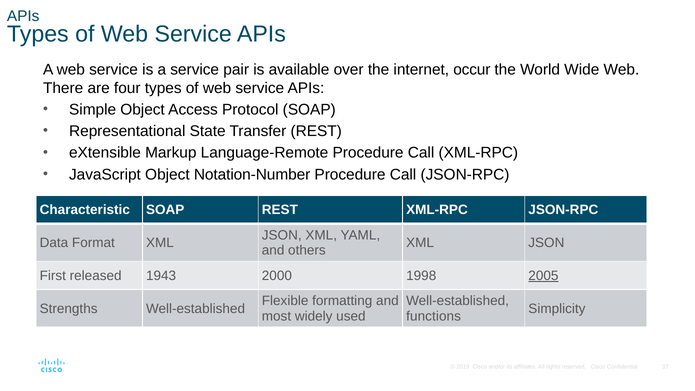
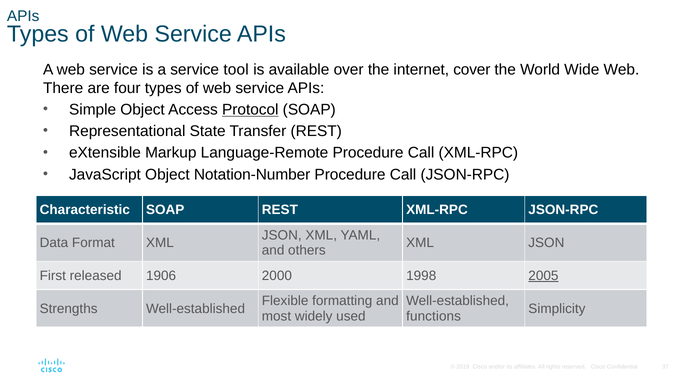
pair: pair -> tool (236, 69)
occur: occur -> cover (472, 69)
Protocol underline: none -> present (250, 110)
1943: 1943 -> 1906 (161, 276)
